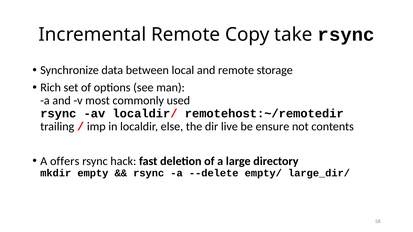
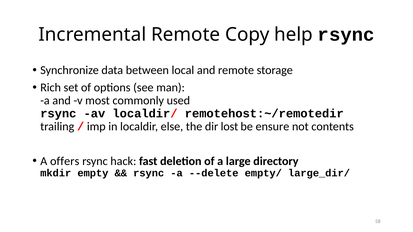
take: take -> help (294, 35)
live: live -> lost (229, 127)
